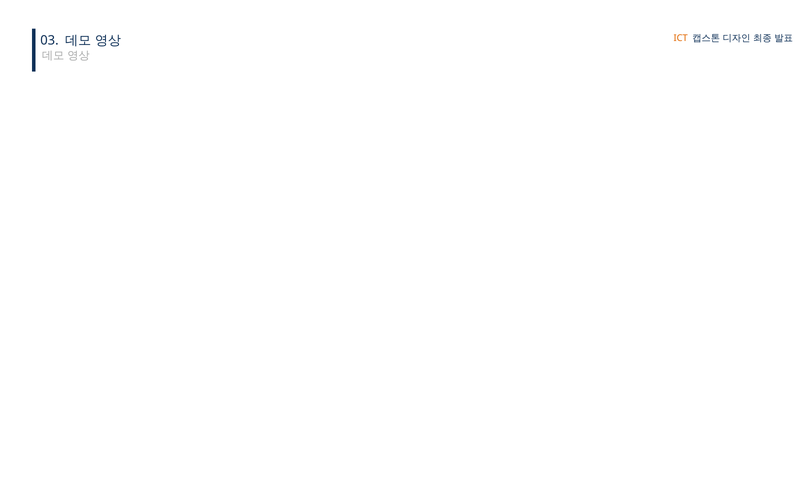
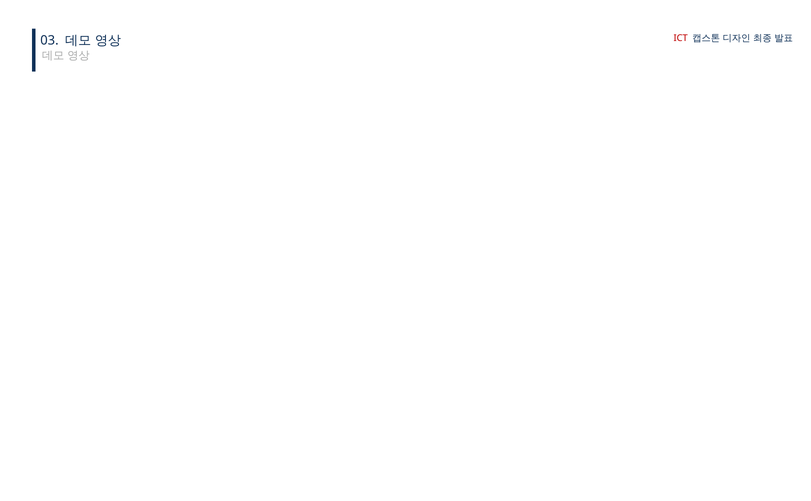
ICT colour: orange -> red (681, 38)
